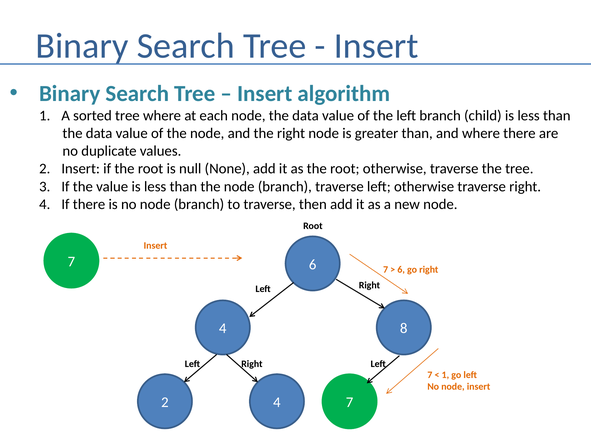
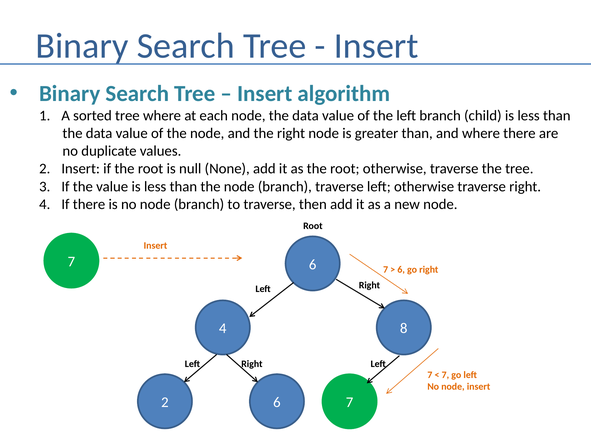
1: 1 -> 7 (445, 375)
2 4: 4 -> 6 (277, 403)
